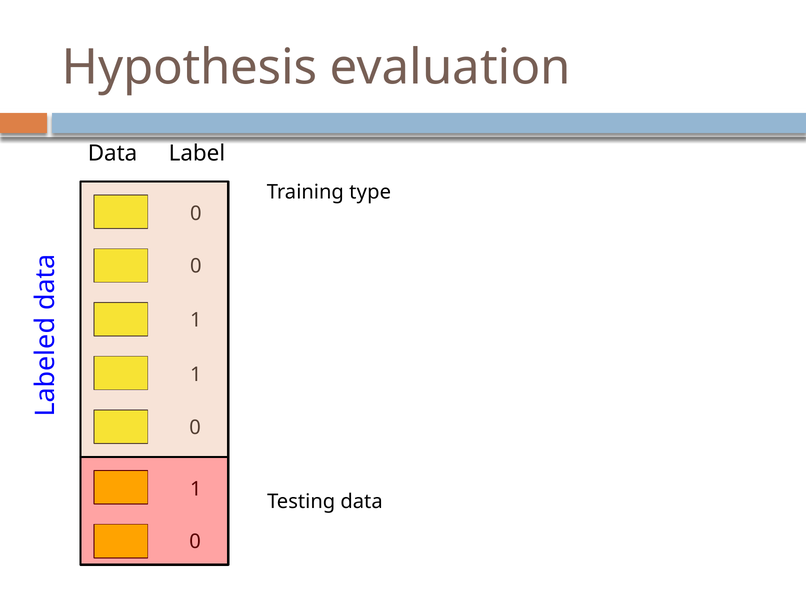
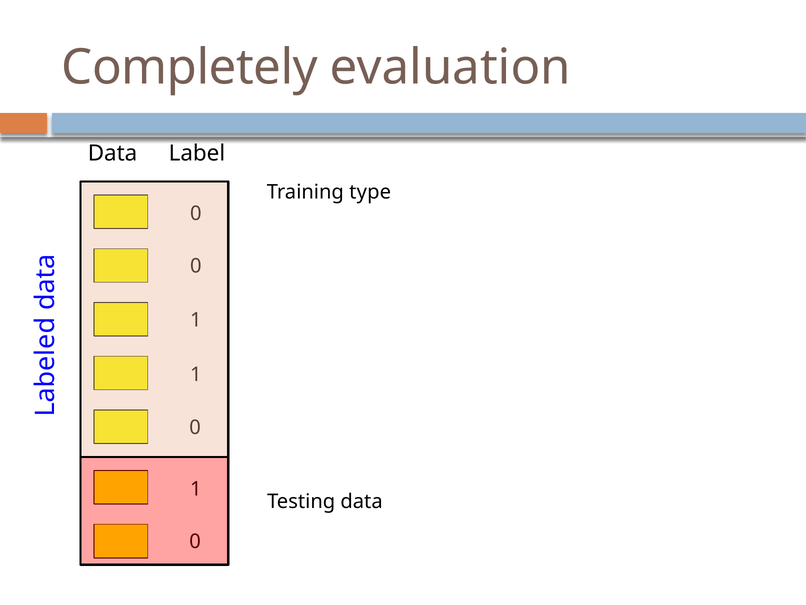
Hypothesis: Hypothesis -> Completely (190, 67)
